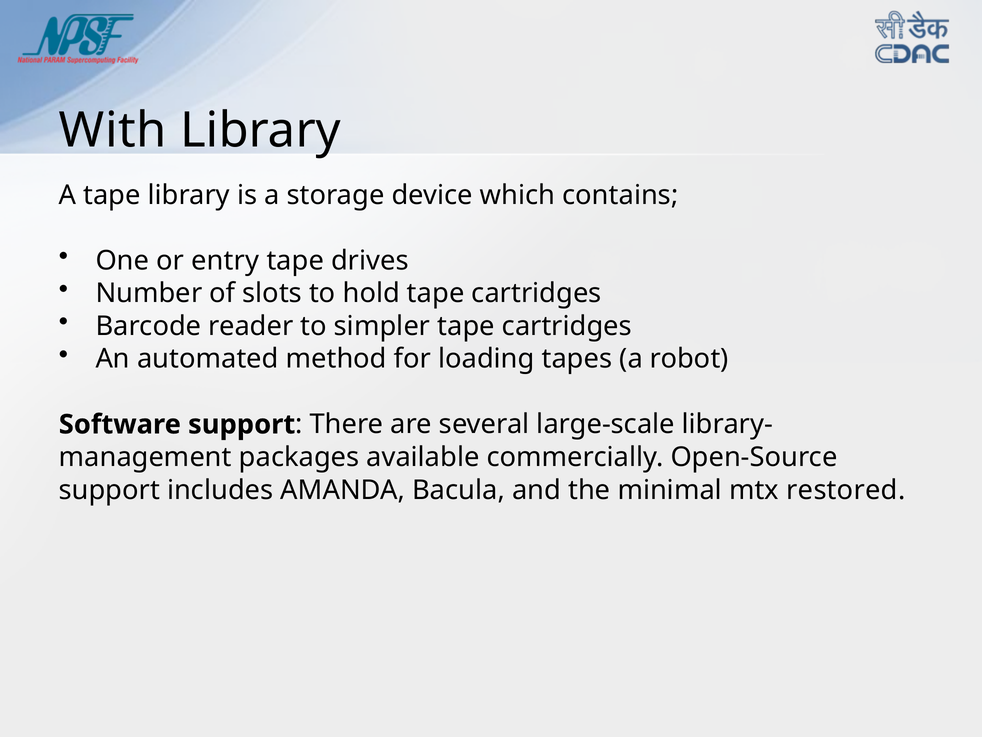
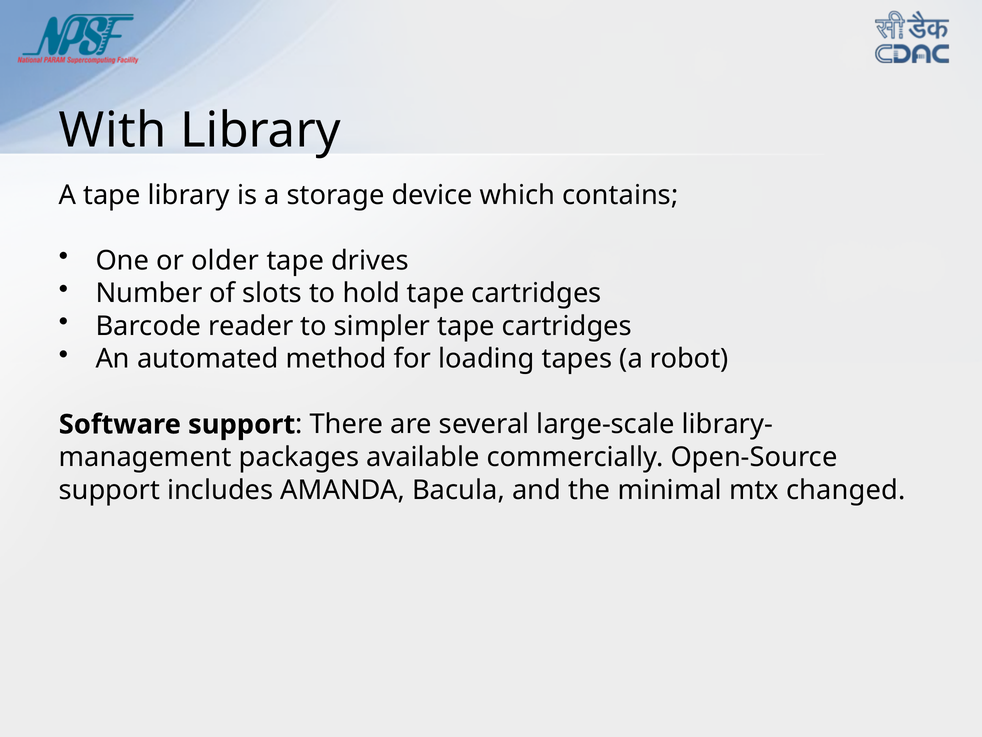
entry: entry -> older (225, 260)
restored: restored -> changed (846, 490)
